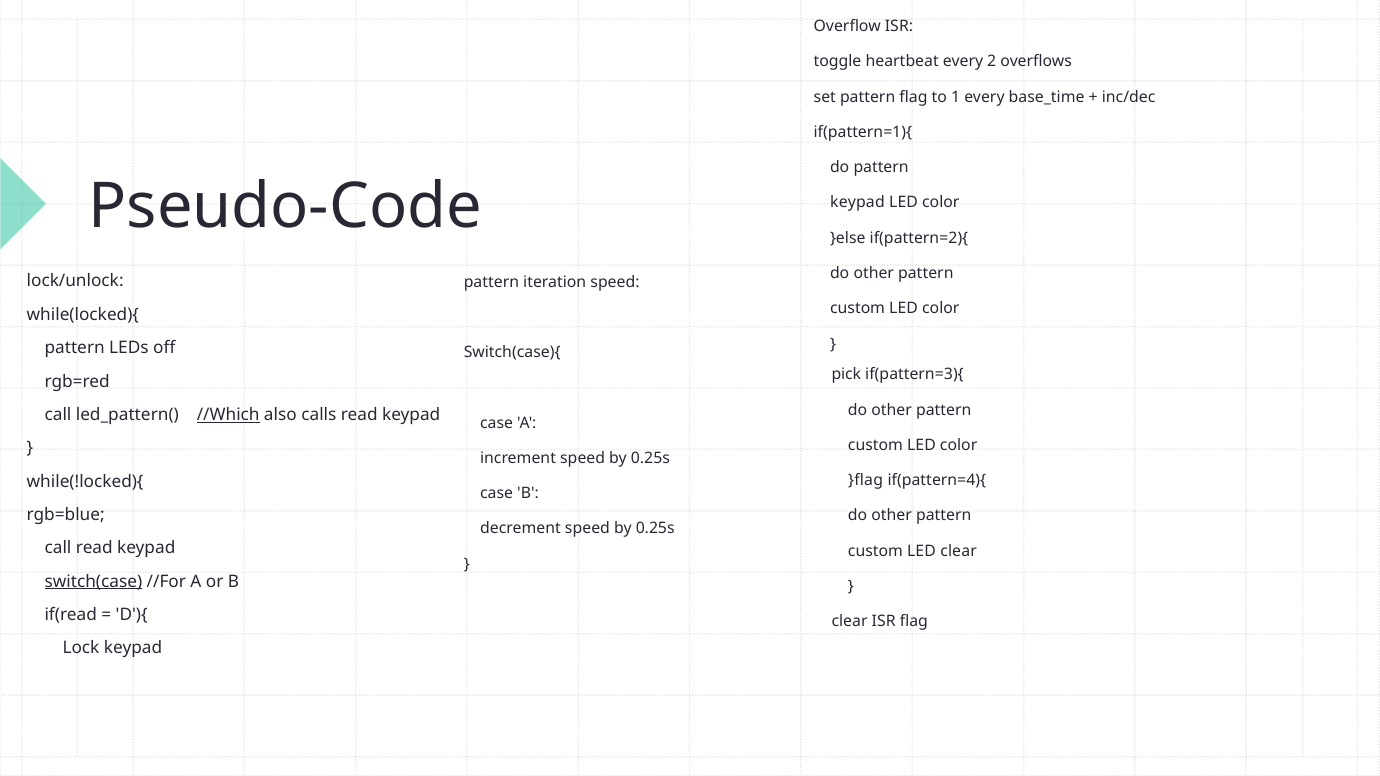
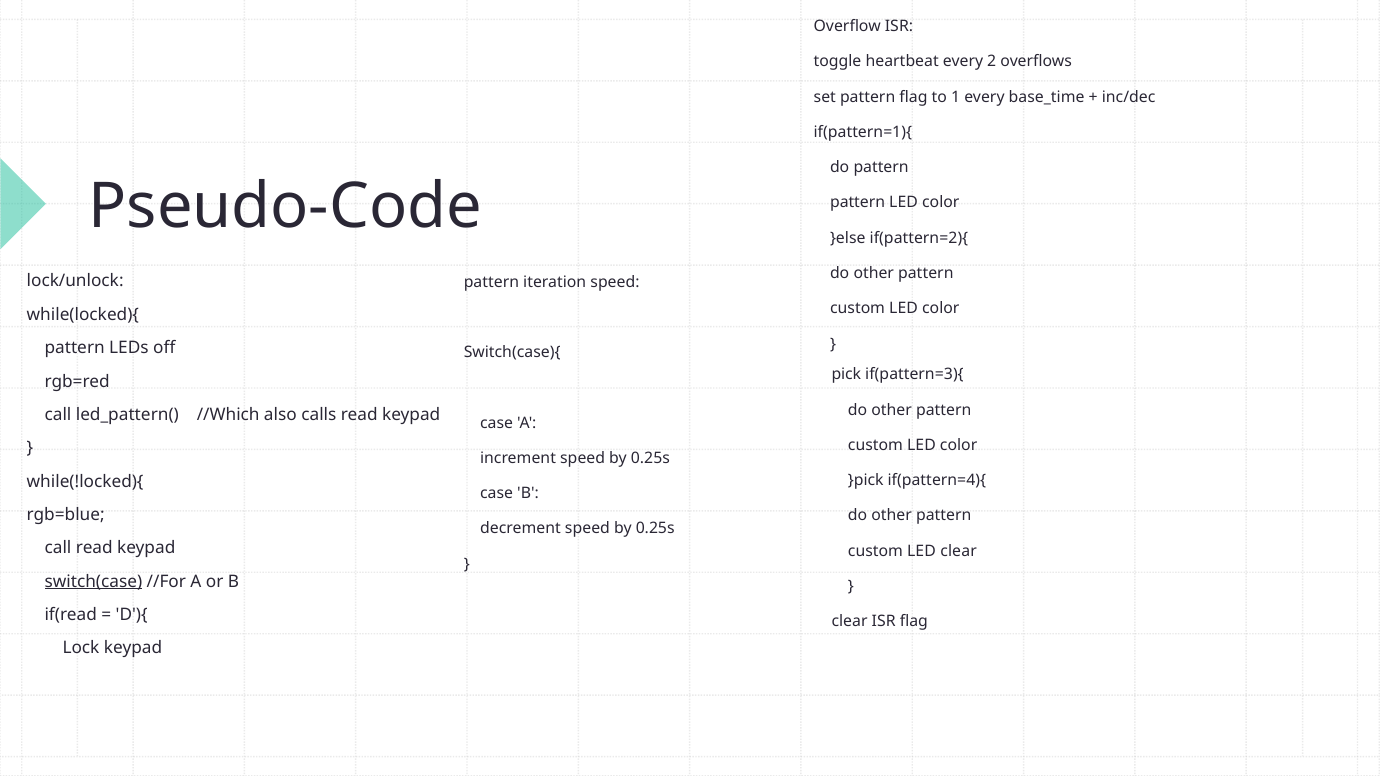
keypad: keypad -> pattern (858, 203)
//Which underline: present -> none (228, 415)
}flag: }flag -> }pick (866, 481)
